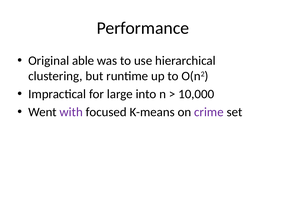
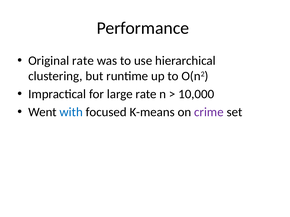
Original able: able -> rate (83, 61)
large into: into -> rate (146, 94)
with colour: purple -> blue (71, 112)
